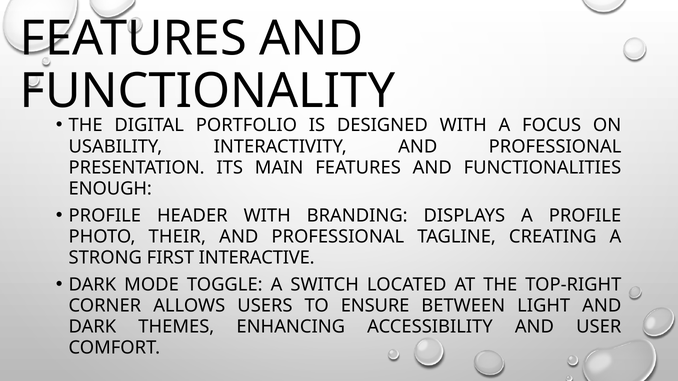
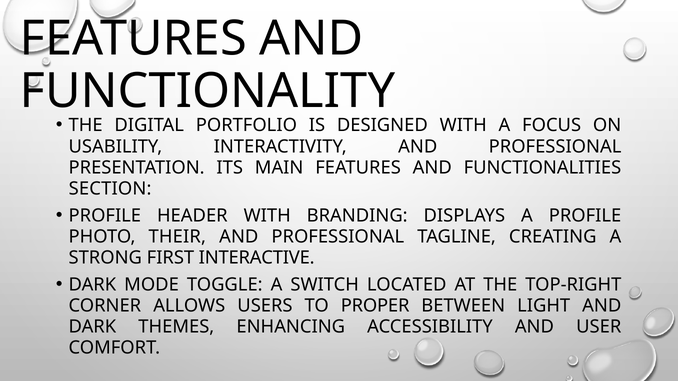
ENOUGH: ENOUGH -> SECTION (110, 189)
ENSURE: ENSURE -> PROPER (375, 306)
